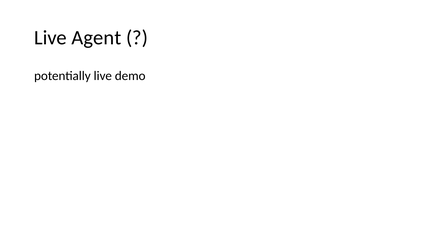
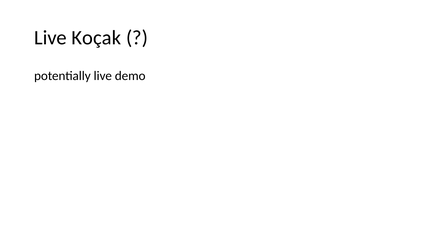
Agent: Agent -> Koçak (96, 38)
